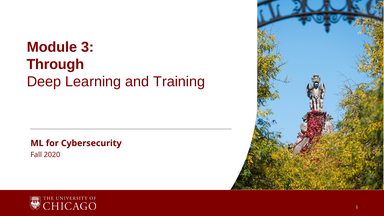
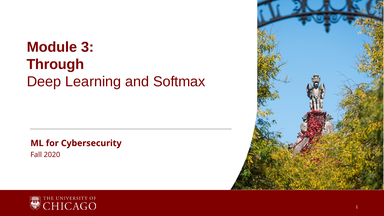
Training: Training -> Softmax (179, 82)
